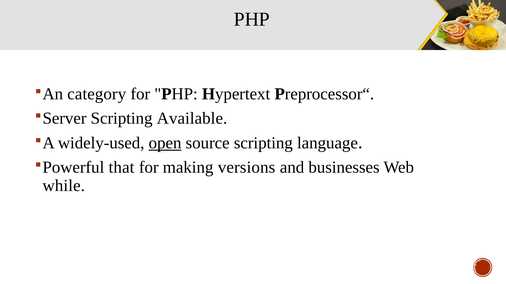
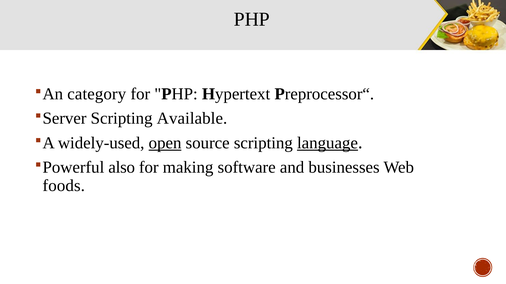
language underline: none -> present (327, 143)
that: that -> also (122, 168)
versions: versions -> software (247, 168)
while: while -> foods (64, 186)
